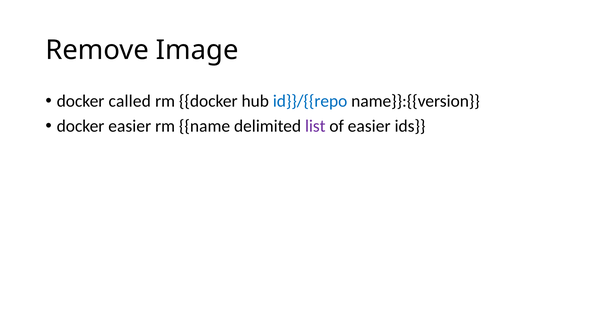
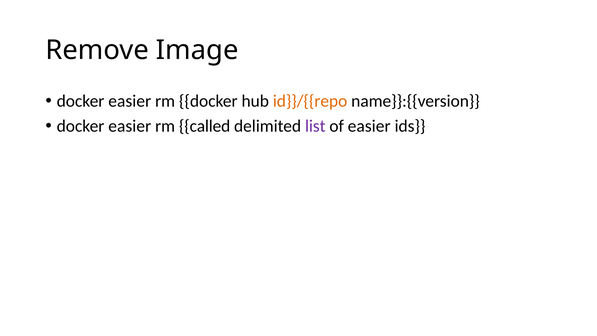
called: called -> easier (130, 101)
id}}/{{repo colour: blue -> orange (310, 101)
name: name -> called (205, 126)
